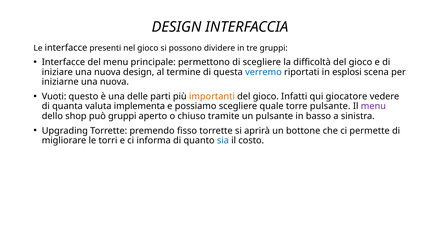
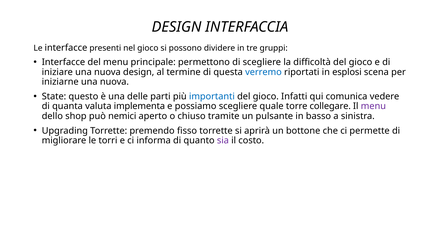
Vuoti: Vuoti -> State (54, 97)
importanti colour: orange -> blue (212, 97)
giocatore: giocatore -> comunica (347, 97)
torre pulsante: pulsante -> collegare (330, 107)
può gruppi: gruppi -> nemici (122, 116)
sia colour: blue -> purple (223, 141)
